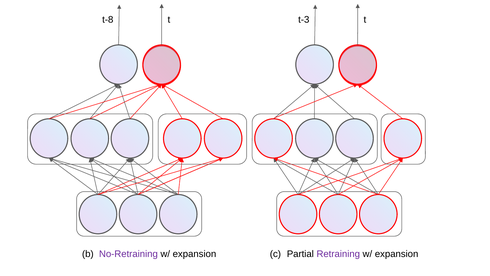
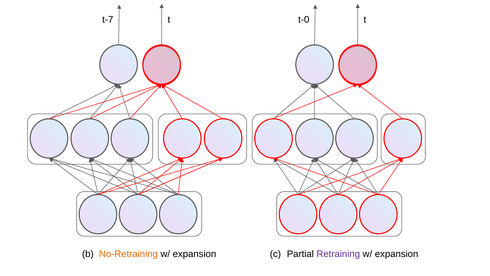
t-8: t-8 -> t-7 (108, 20)
t-3: t-3 -> t-0 (304, 20)
No-Retraining colour: purple -> orange (128, 254)
